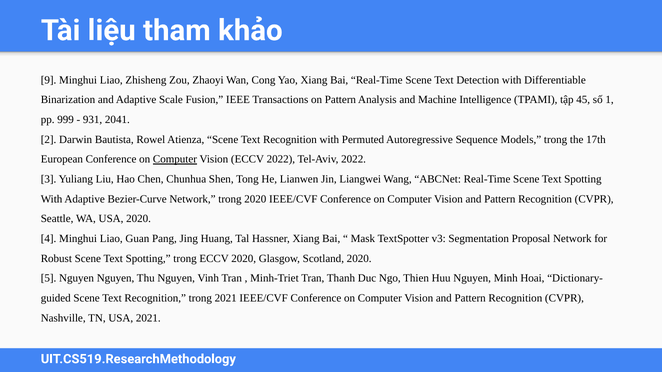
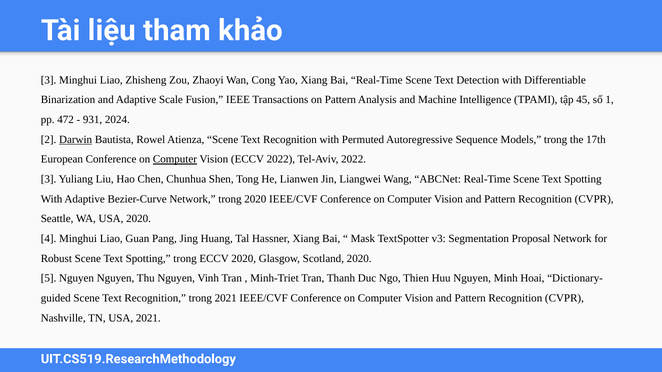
9: 9 -> 3 (49, 80)
999: 999 -> 472 (66, 120)
2041: 2041 -> 2024 (117, 120)
Darwin underline: none -> present (76, 140)
